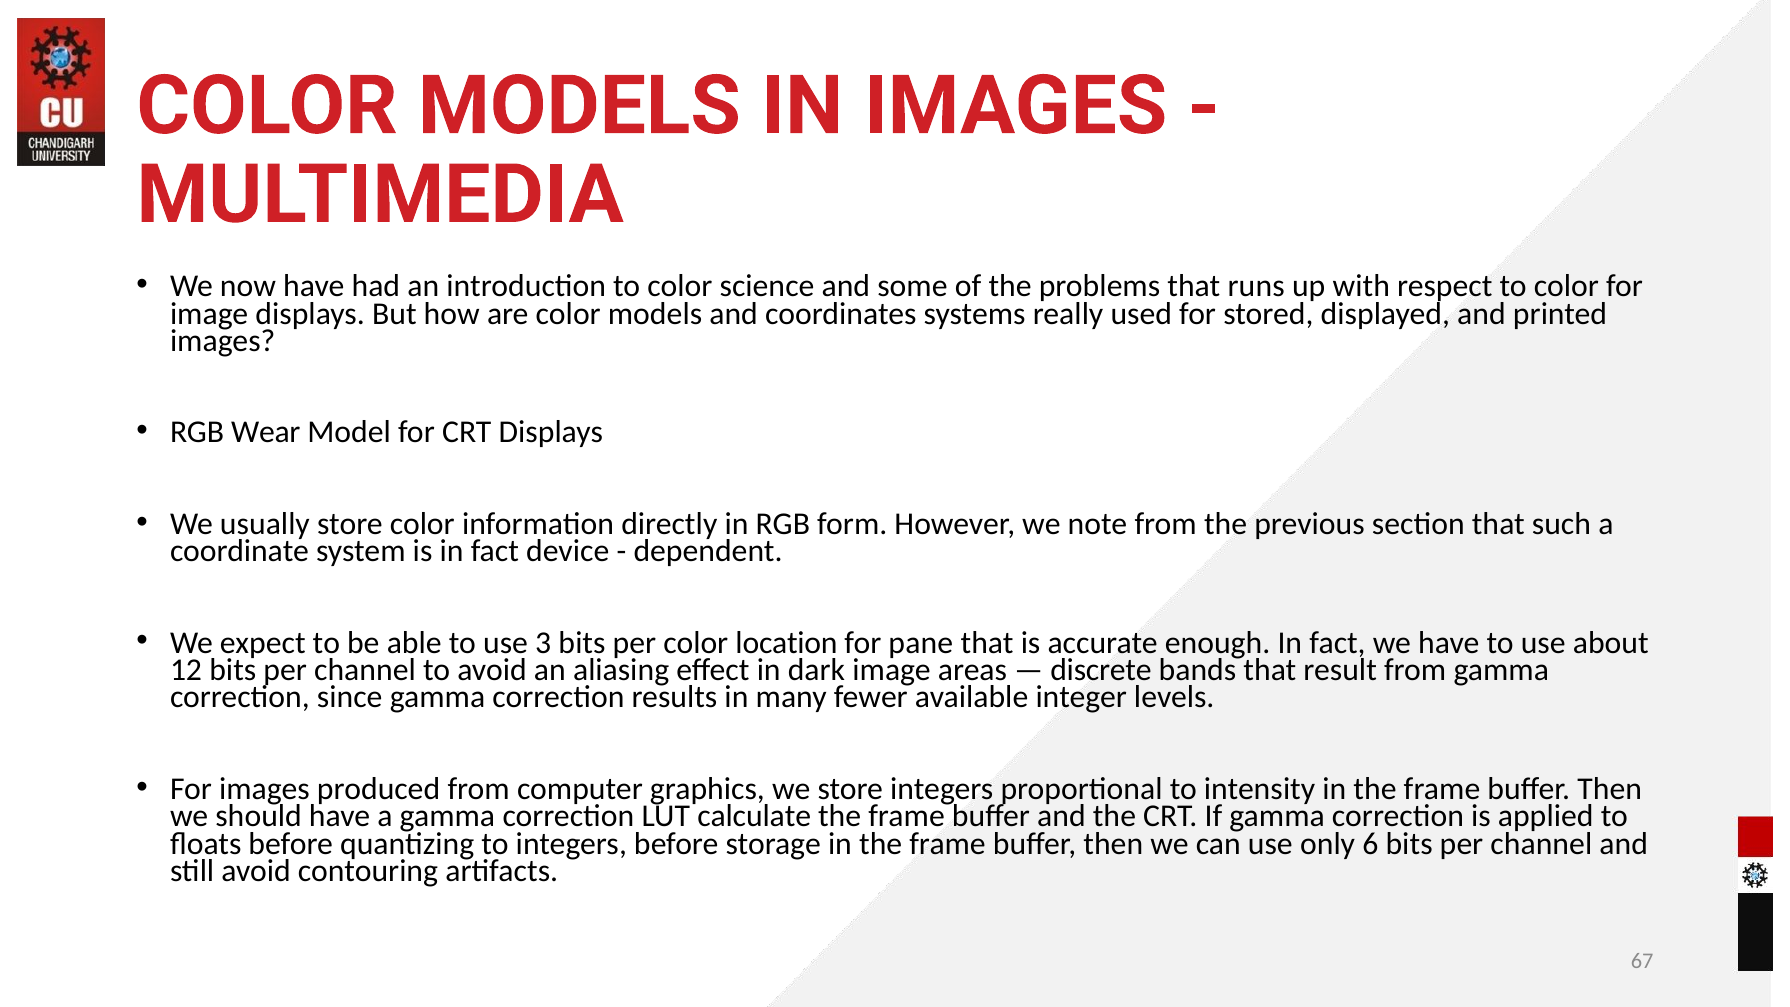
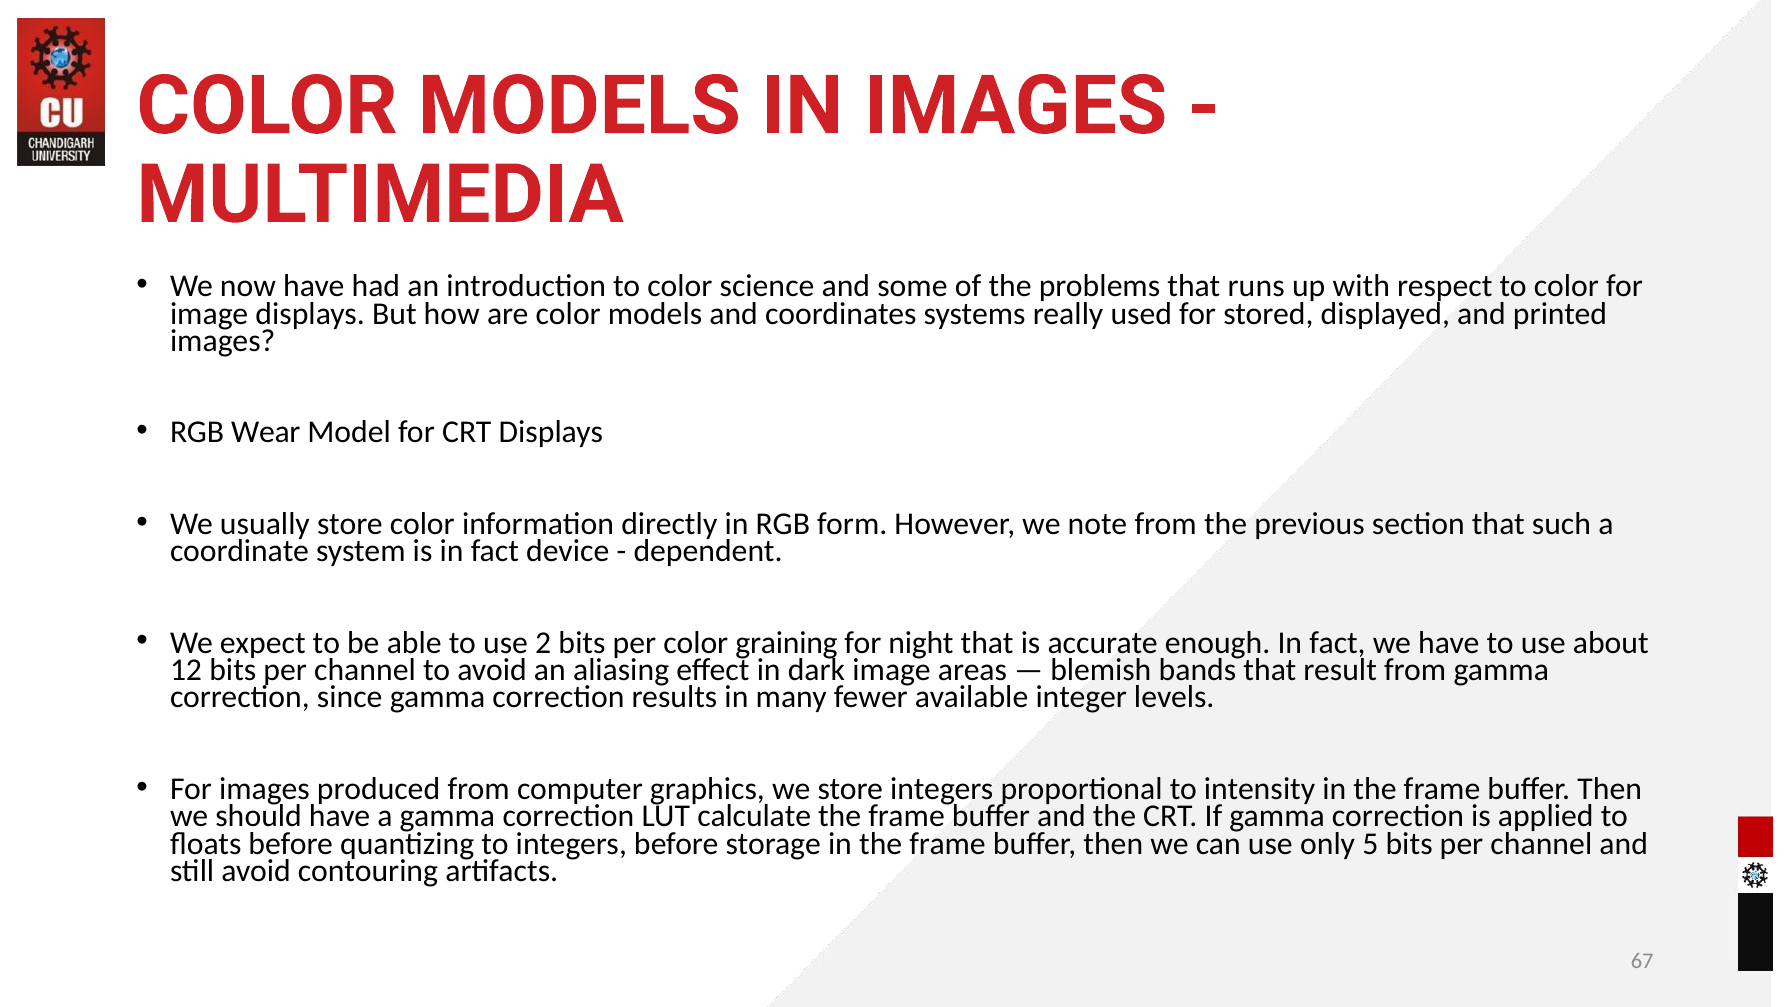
3: 3 -> 2 (543, 643)
location: location -> graining (787, 643)
pane: pane -> night (921, 643)
discrete: discrete -> blemish (1101, 670)
6: 6 -> 5 (1370, 844)
